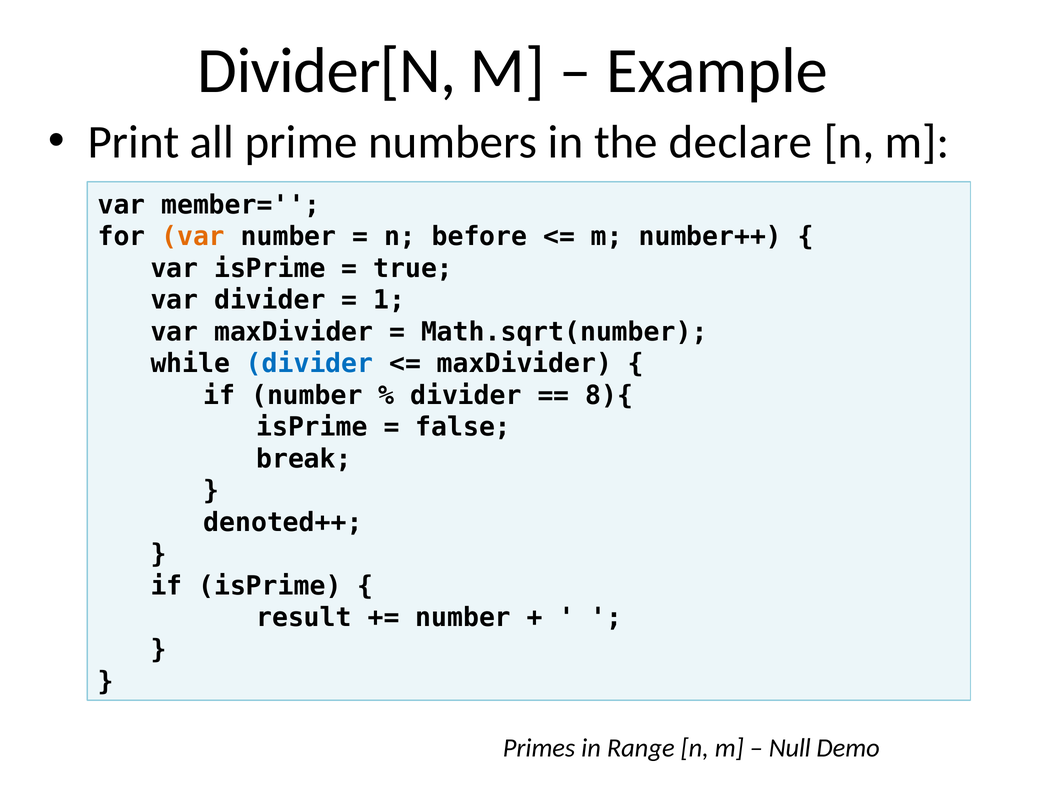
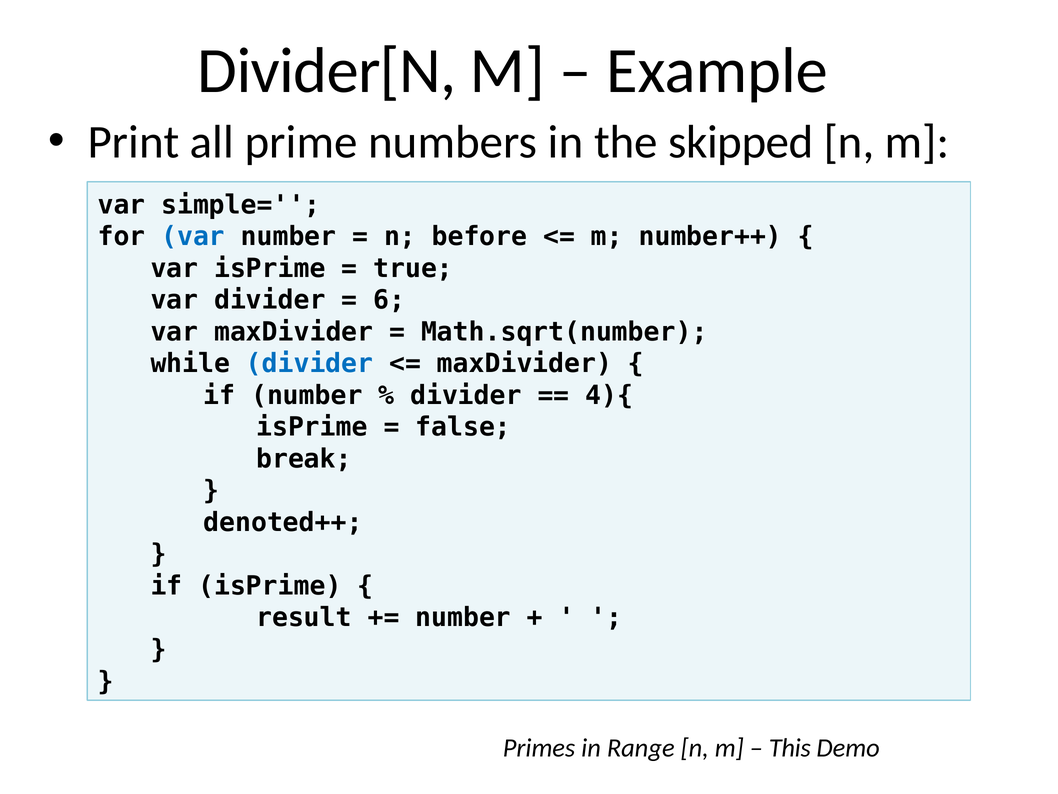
declare: declare -> skipped (741, 142)
member=: member= -> simple= (241, 205)
var colour: orange -> blue (193, 236)
1: 1 -> 6 (389, 300)
8){: 8){ -> 4){ (609, 395)
Null: Null -> This (790, 748)
